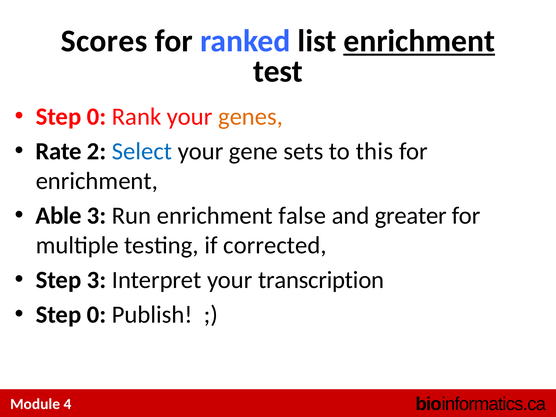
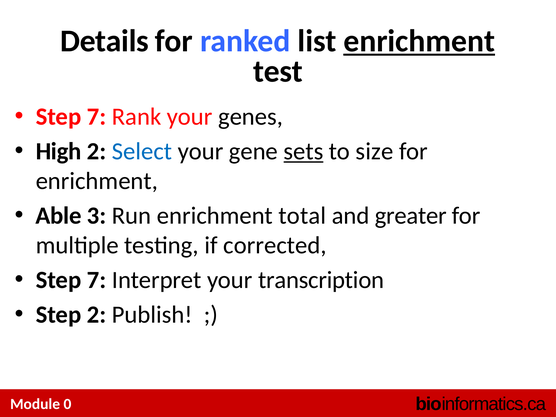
Scores: Scores -> Details (104, 41)
0: 0 -> 7 (97, 117)
genes colour: orange -> black (251, 117)
Rate: Rate -> High (59, 151)
sets underline: none -> present (303, 151)
this: this -> size (374, 151)
false: false -> total (302, 216)
3: 3 -> 7 (97, 280)
0: 0 -> 2 (97, 315)
4: 4 -> 0 (67, 404)
